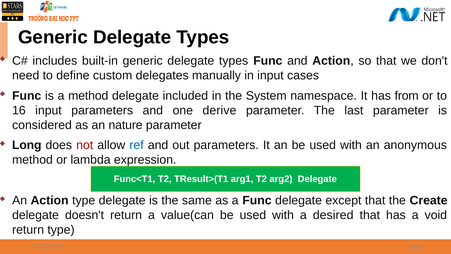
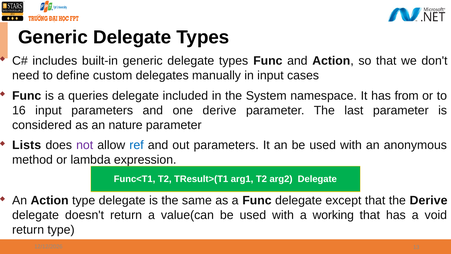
a method: method -> queries (88, 96)
Long: Long -> Lists (27, 145)
not colour: red -> purple (85, 145)
the Create: Create -> Derive (429, 200)
desired: desired -> working (333, 215)
